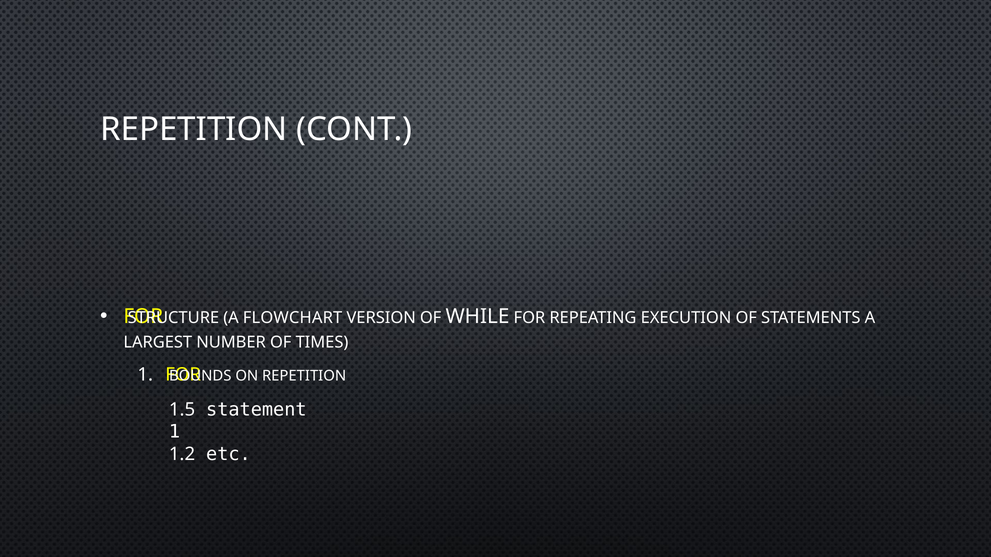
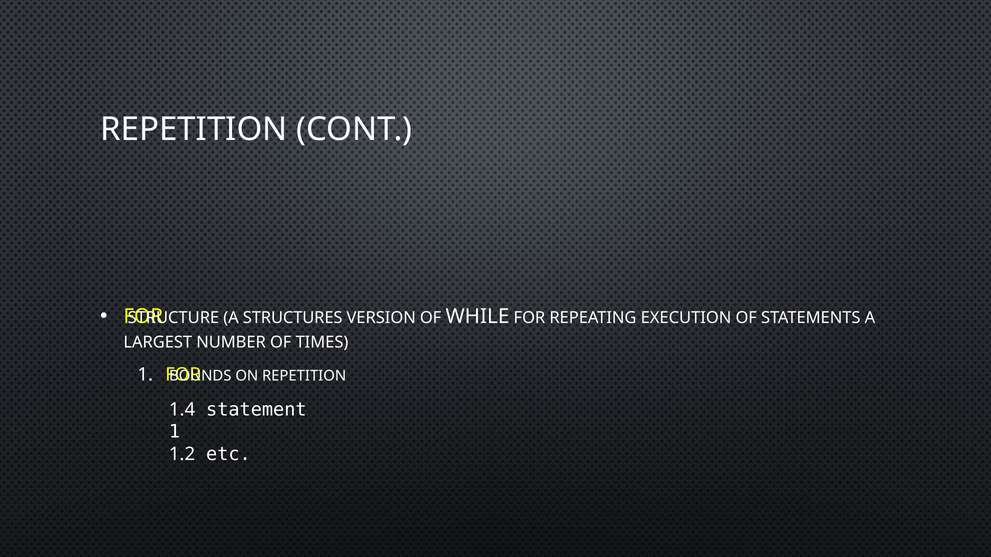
FLOWCHART: FLOWCHART -> STRUCTURES (293, 318)
1.5: 1.5 -> 1.4 (182, 410)
